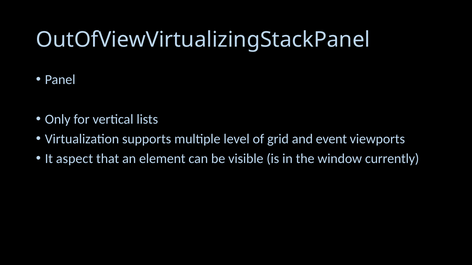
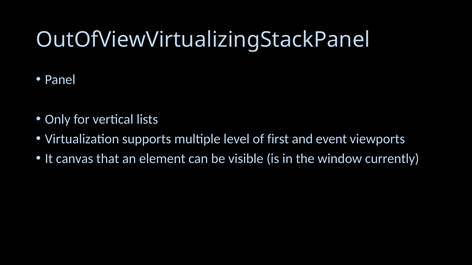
grid: grid -> first (278, 139)
aspect: aspect -> canvas (75, 159)
